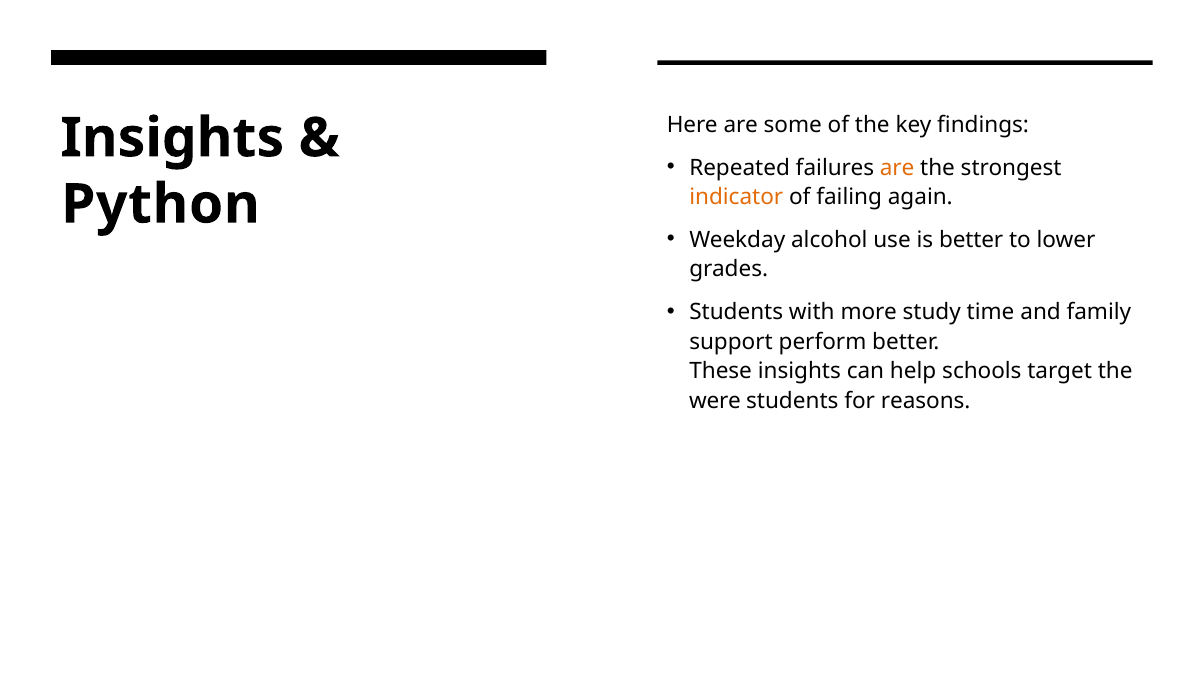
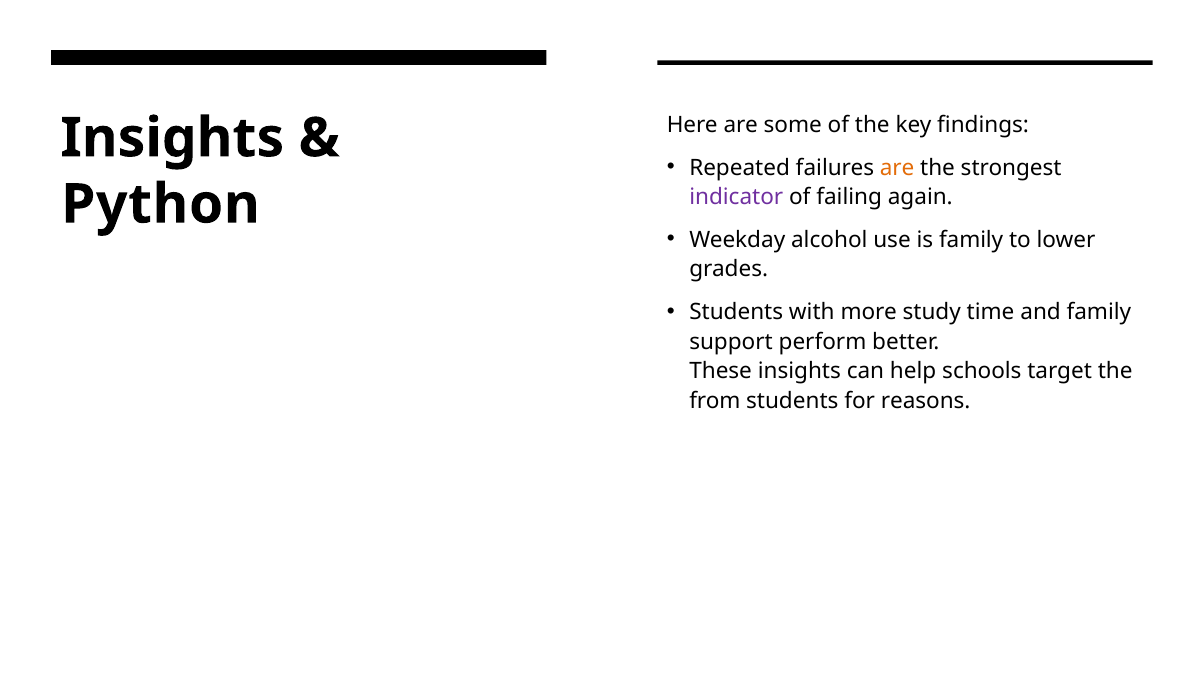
indicator colour: orange -> purple (736, 197)
is better: better -> family (971, 240)
were: were -> from (715, 401)
